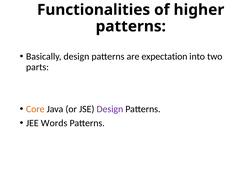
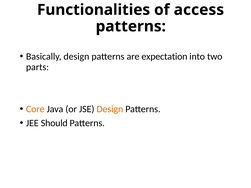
higher: higher -> access (199, 10)
Design colour: purple -> orange (110, 109)
Words: Words -> Should (54, 123)
